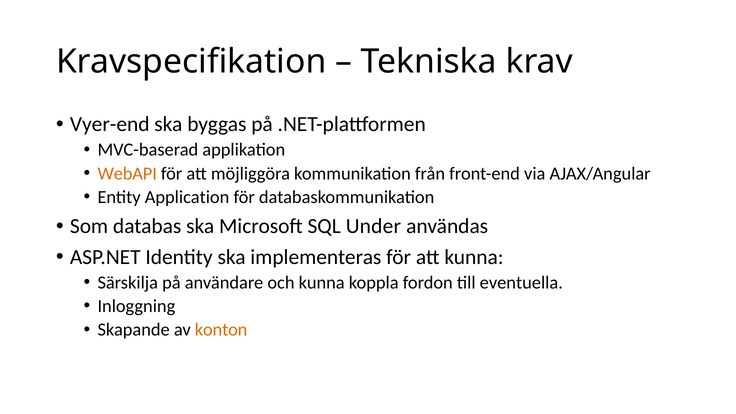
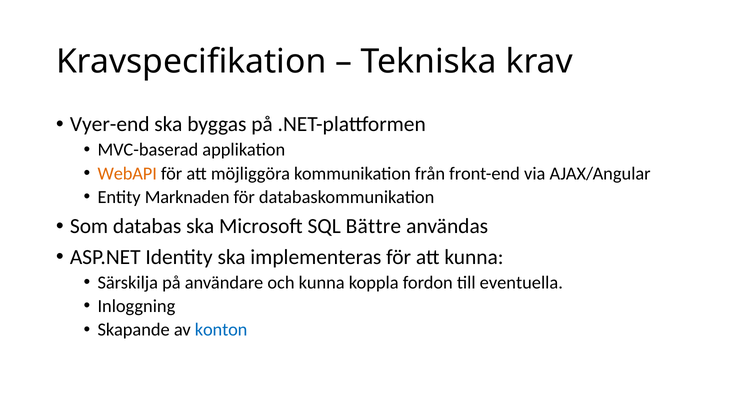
Application: Application -> Marknaden (187, 197)
Under: Under -> Bättre (373, 226)
konton colour: orange -> blue (221, 330)
